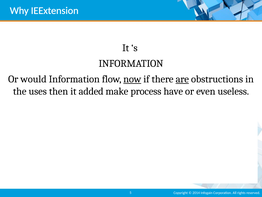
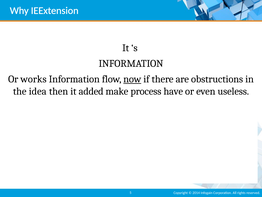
would: would -> works (34, 79)
are underline: present -> none (182, 79)
uses: uses -> idea (38, 91)
